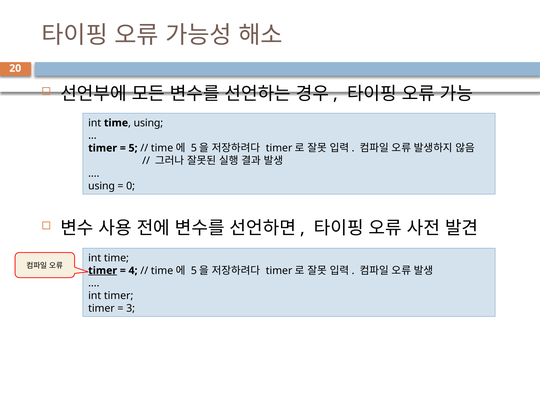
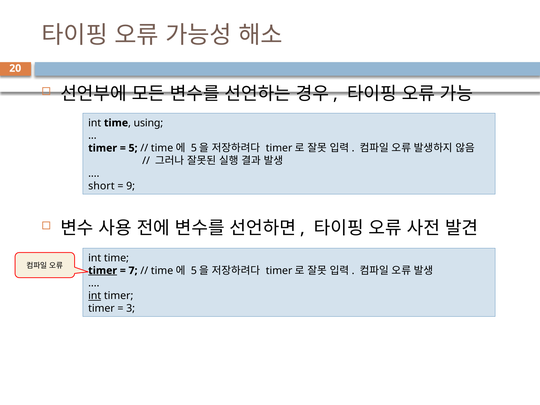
using: using -> short (101, 186)
0: 0 -> 9 (131, 186)
4: 4 -> 7 (133, 271)
int underline: none -> present (95, 296)
